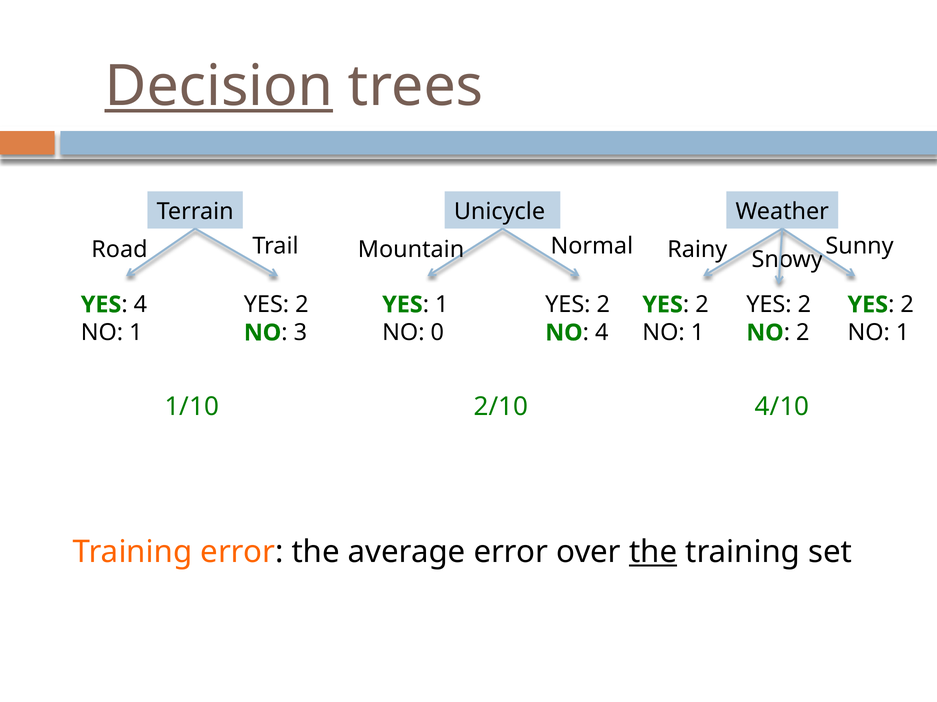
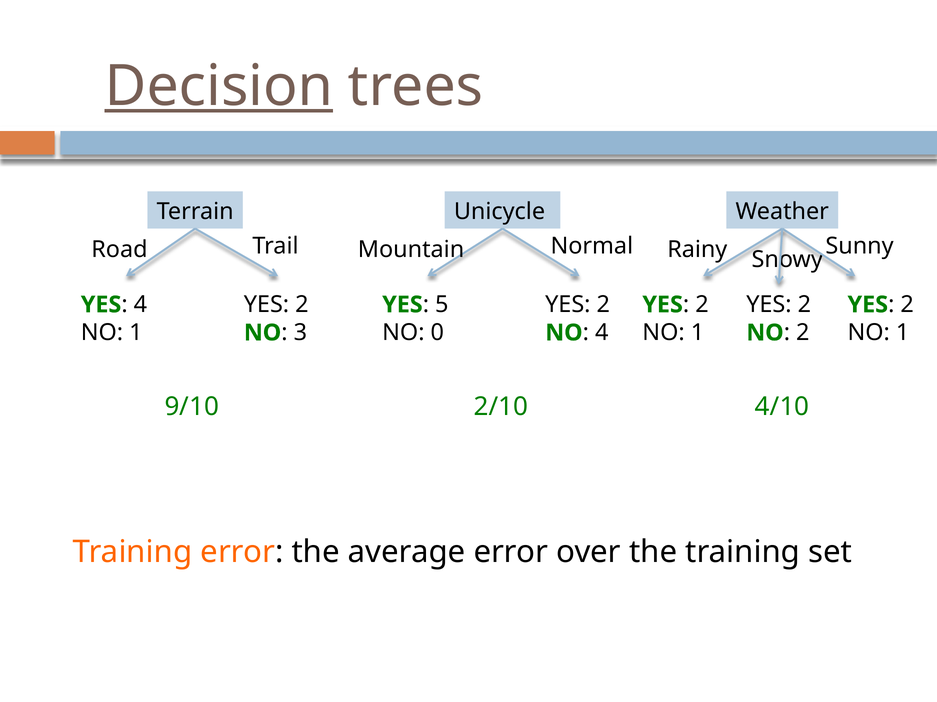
1: 1 -> 5 (442, 305)
1/10: 1/10 -> 9/10 (192, 407)
the underline: present -> none (653, 553)
